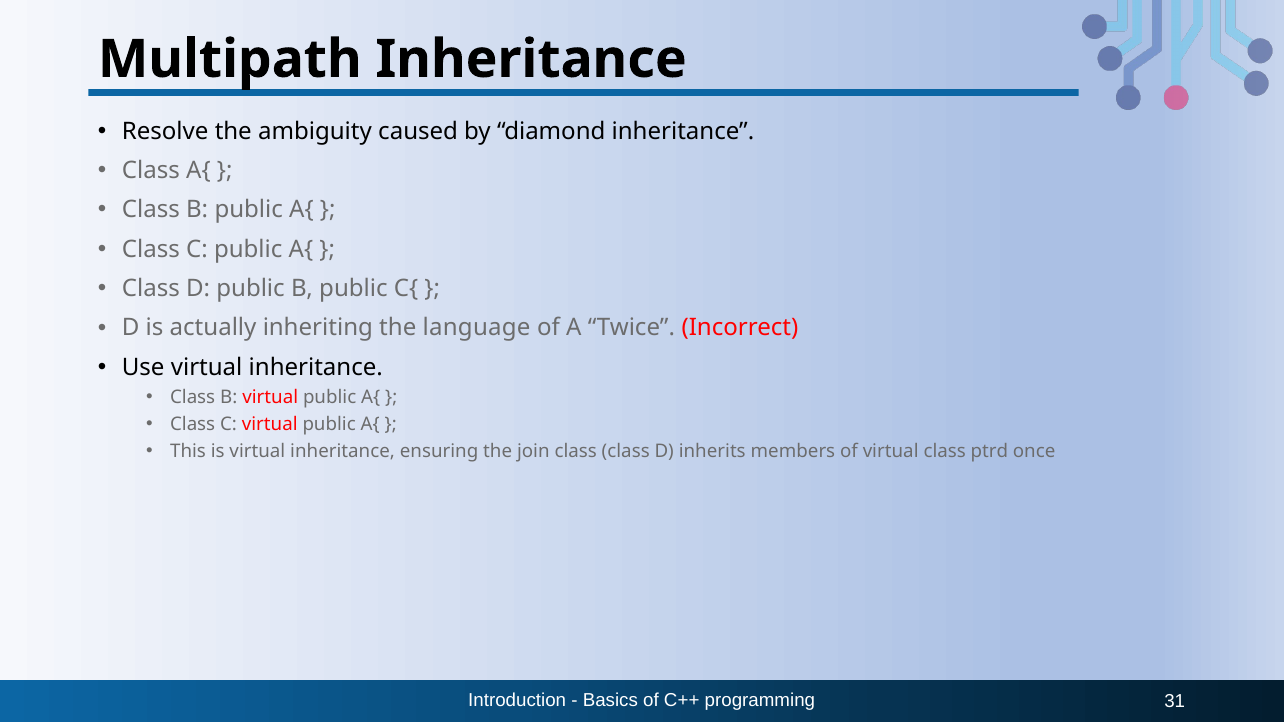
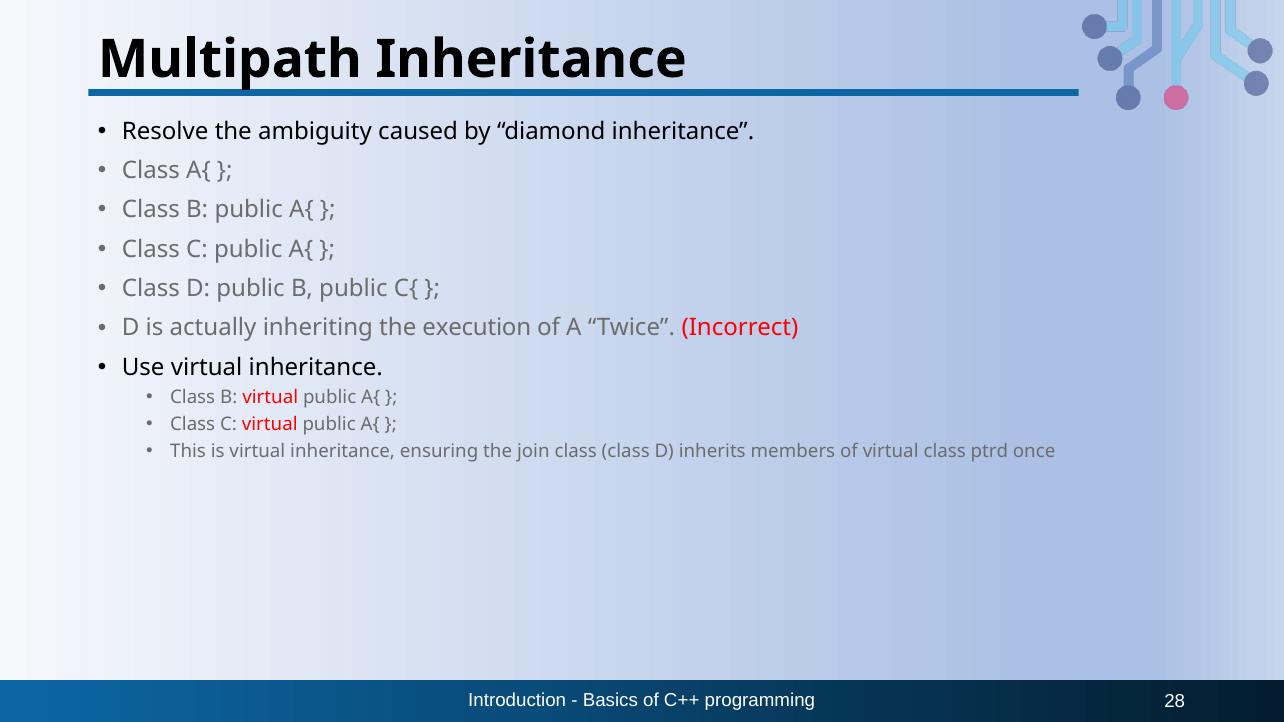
language: language -> execution (477, 328)
31: 31 -> 28 (1175, 701)
